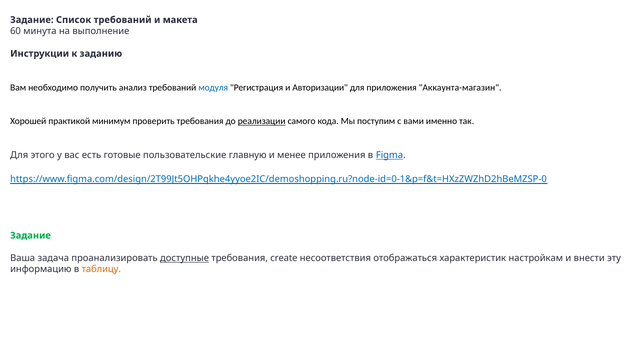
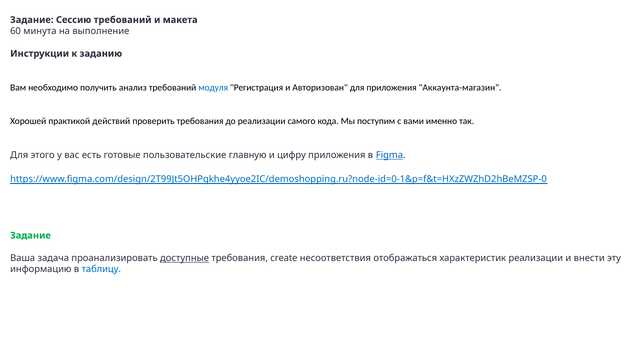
Список: Список -> Сессию (74, 20)
Авторизации: Авторизации -> Авторизован (320, 87)
минимум: минимум -> действий (111, 121)
реализации underline: present -> none (262, 121)
менее: менее -> цифру (292, 155)
характеристик настройкам: настройкам -> реализации (536, 258)
таблицу colour: orange -> blue (101, 269)
